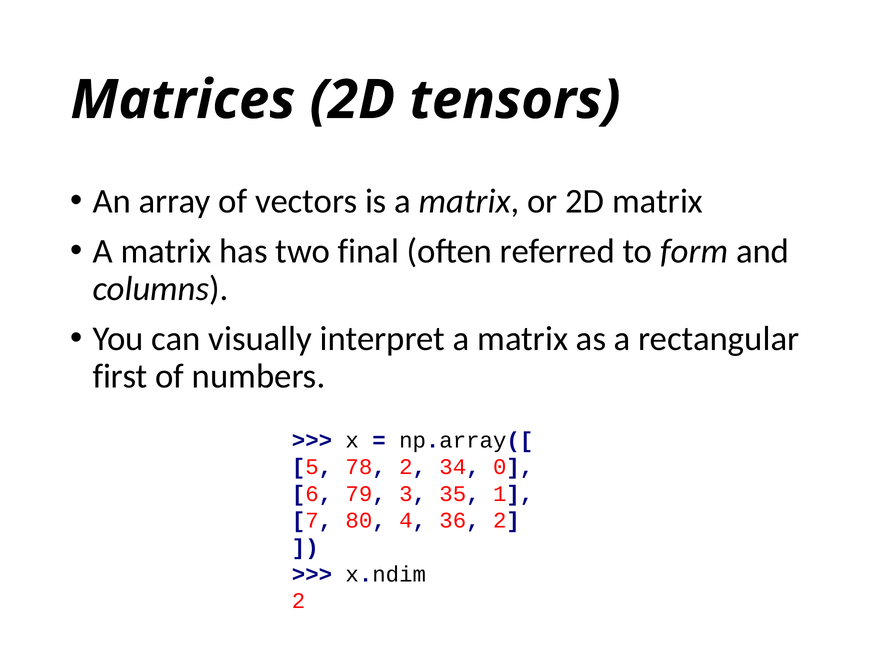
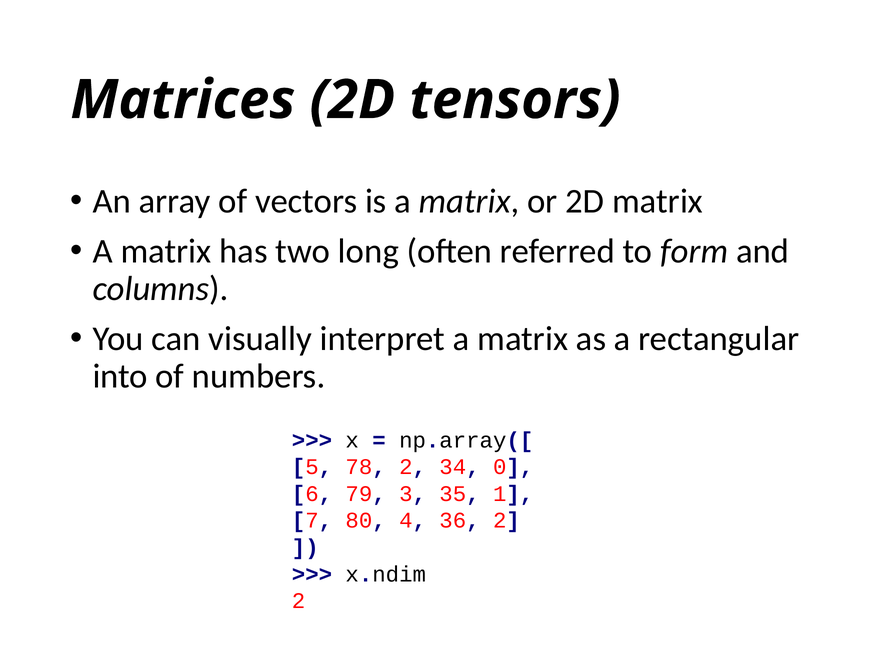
final: final -> long (368, 252)
first: first -> into (120, 377)
